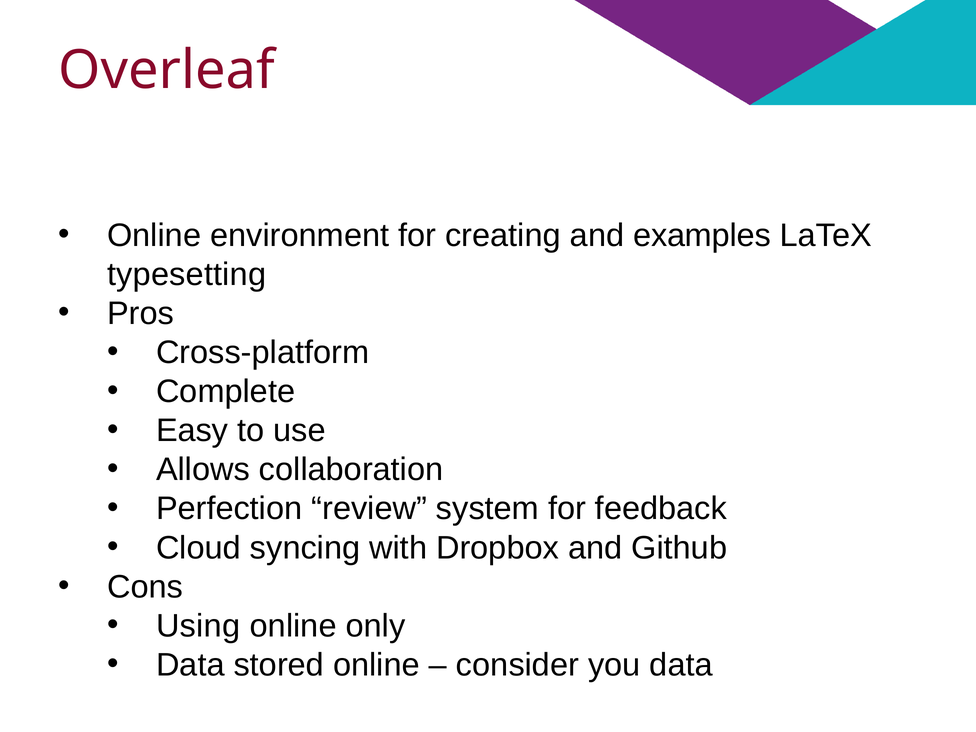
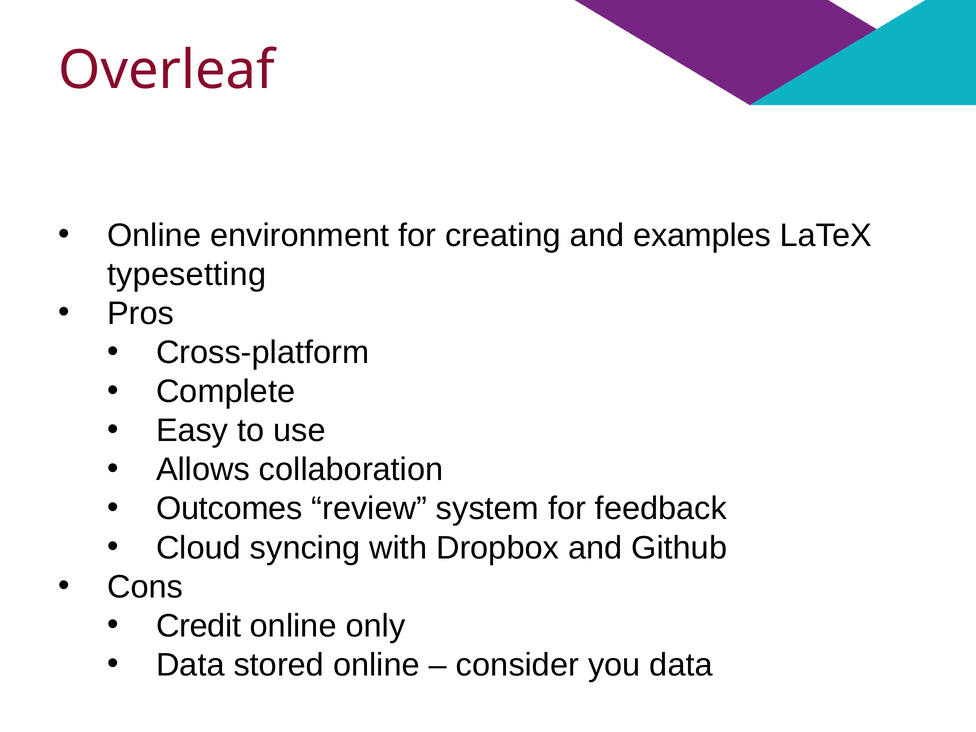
Perfection: Perfection -> Outcomes (229, 509)
Using: Using -> Credit (199, 626)
